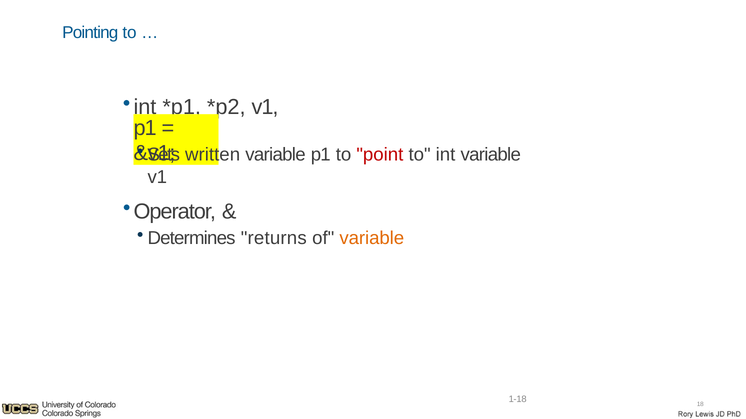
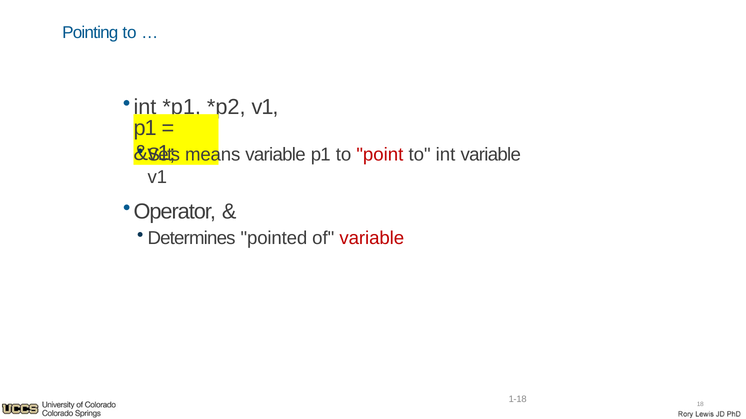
written: written -> means (213, 155)
returns: returns -> pointed (274, 239)
variable colour: orange -> red (372, 239)
